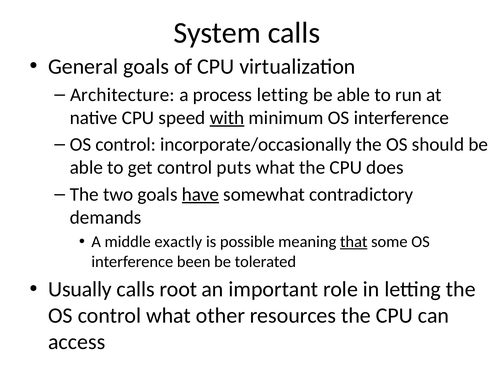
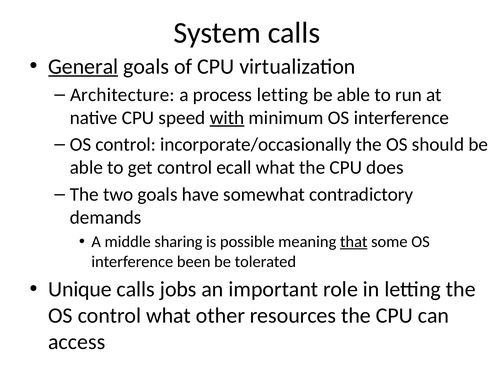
General underline: none -> present (83, 67)
puts: puts -> ecall (234, 168)
have underline: present -> none (200, 195)
exactly: exactly -> sharing (178, 242)
Usually: Usually -> Unique (80, 290)
root: root -> jobs (178, 290)
